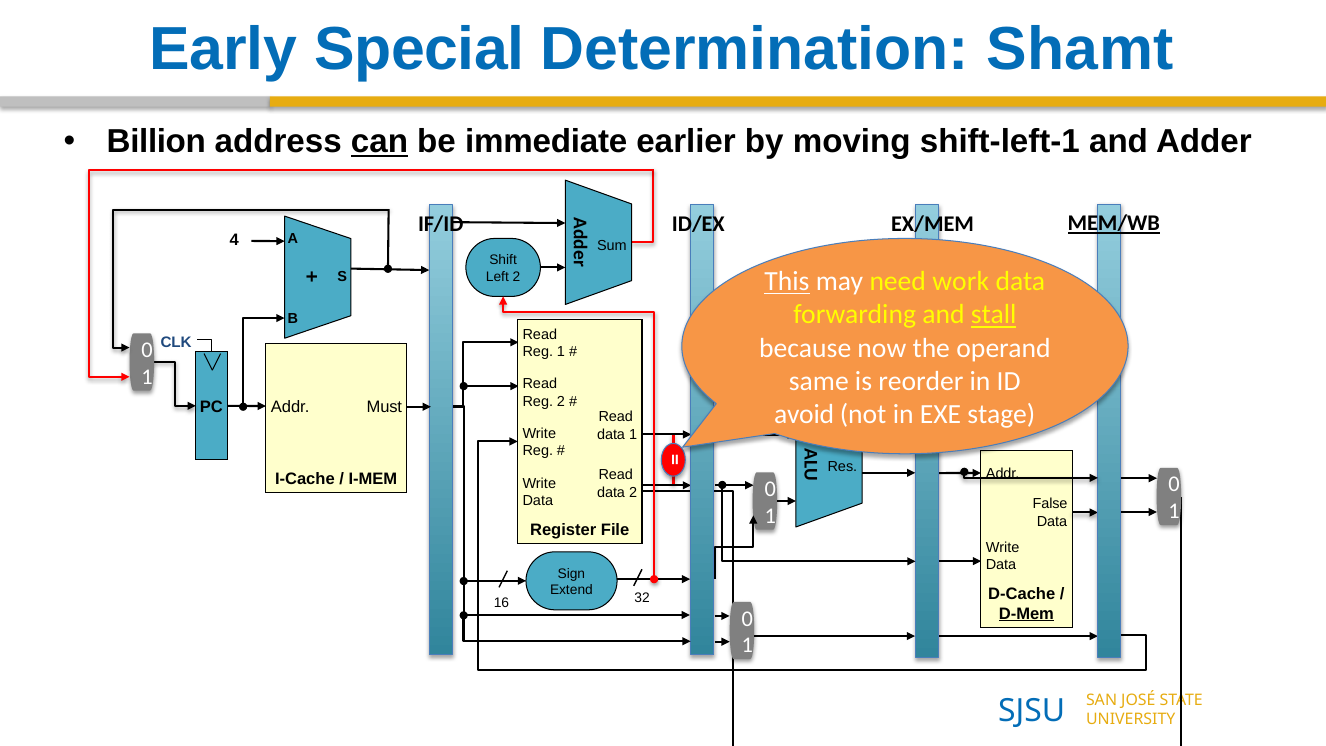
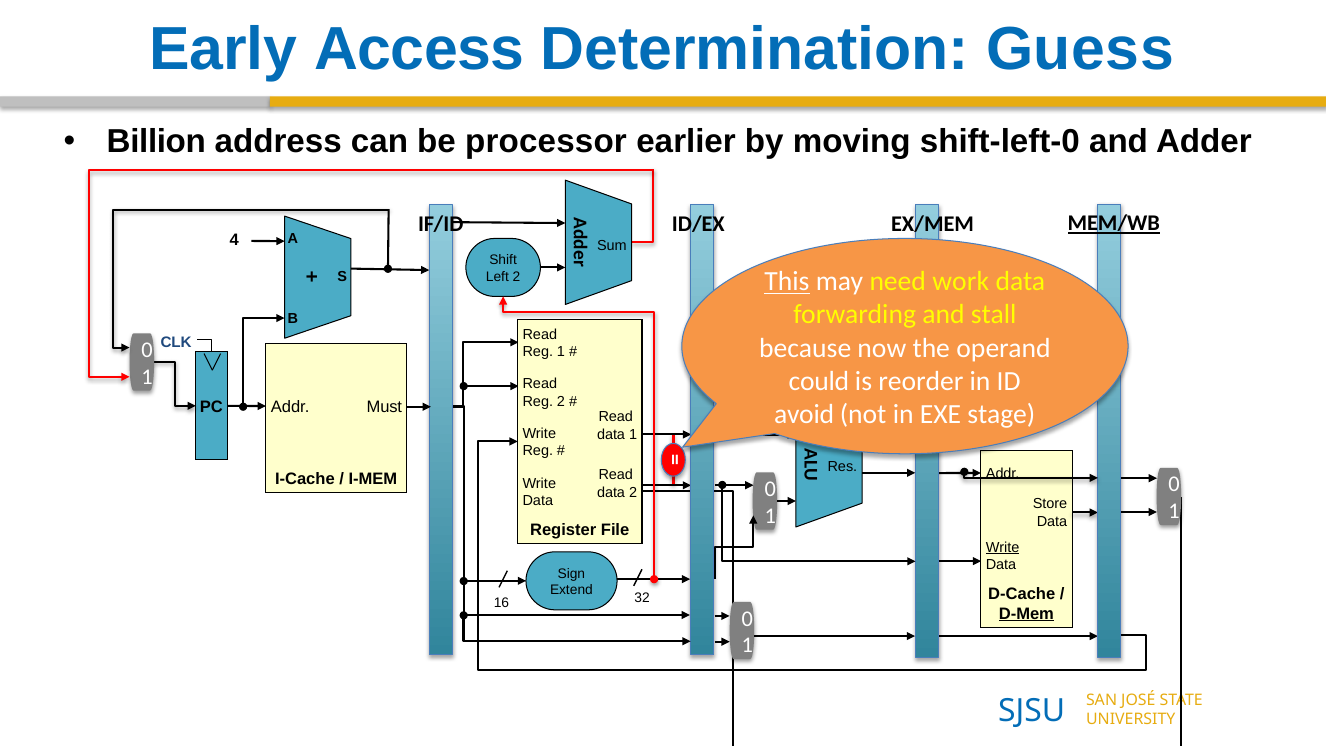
Special: Special -> Access (419, 50)
Shamt: Shamt -> Guess (1080, 50)
can underline: present -> none (380, 142)
immediate: immediate -> processor (546, 142)
shift-left-1: shift-left-1 -> shift-left-0 (1000, 142)
stall underline: present -> none (994, 315)
same: same -> could (819, 381)
False: False -> Store (1050, 504)
Write underline: none -> present (1003, 547)
